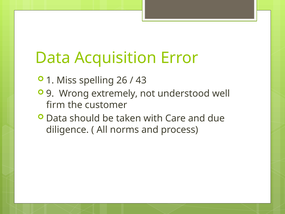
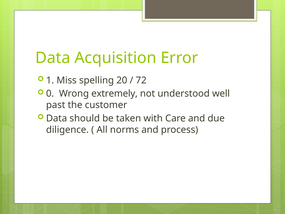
26: 26 -> 20 (122, 80)
43: 43 -> 72 (141, 80)
9: 9 -> 0 (50, 94)
firm: firm -> past (56, 105)
